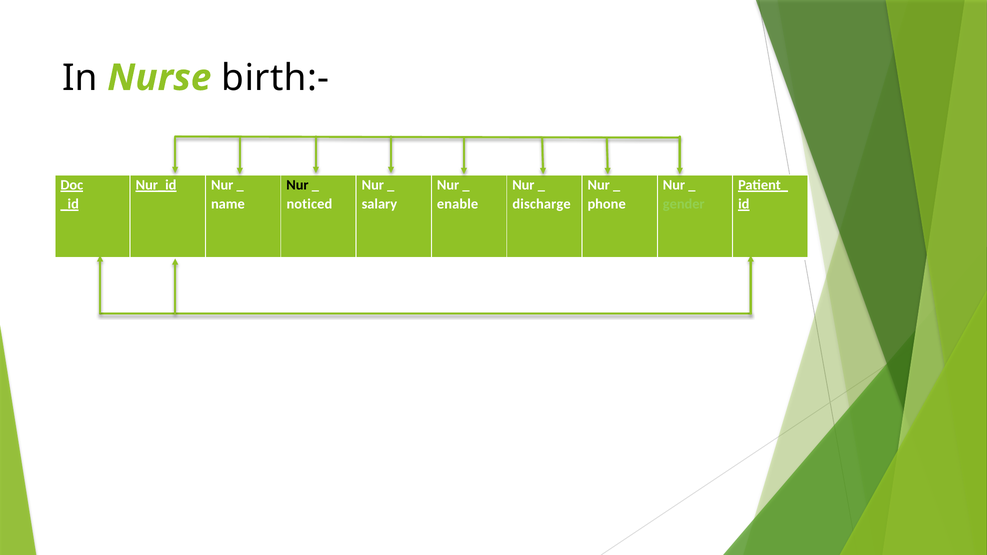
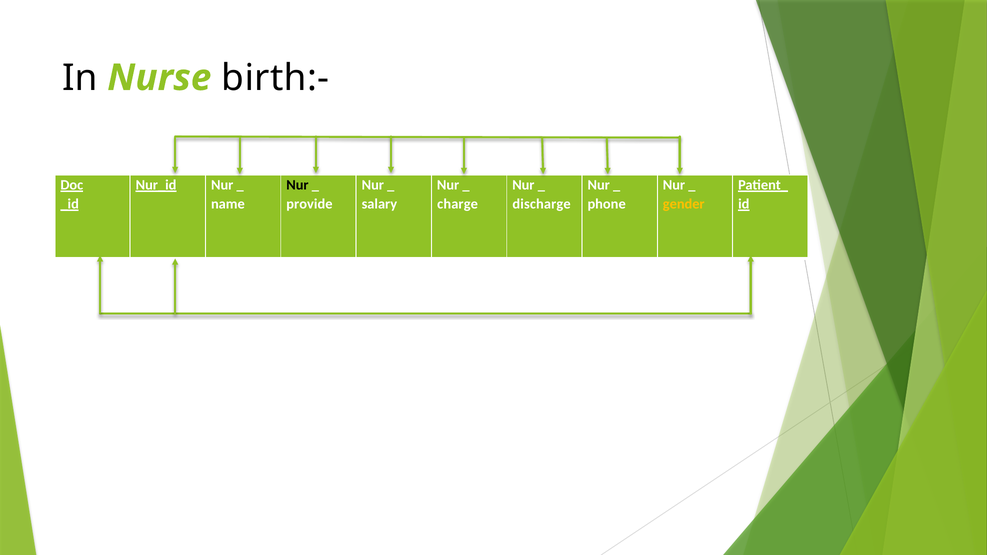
noticed: noticed -> provide (309, 204)
enable: enable -> charge (458, 204)
gender colour: light green -> yellow (684, 204)
